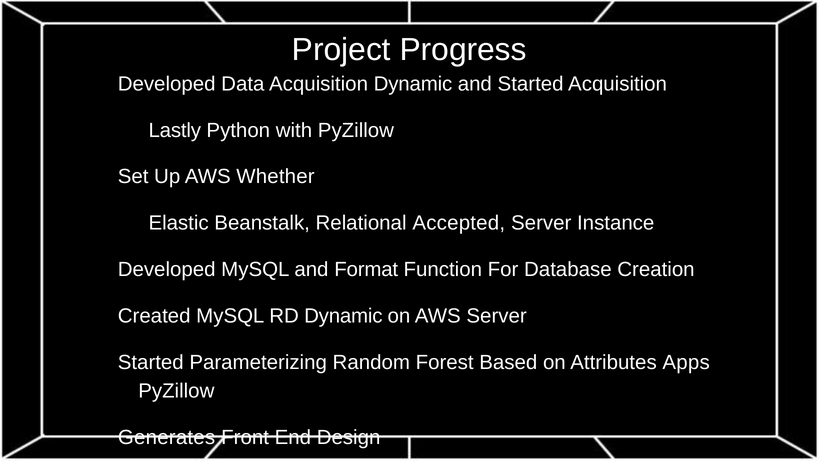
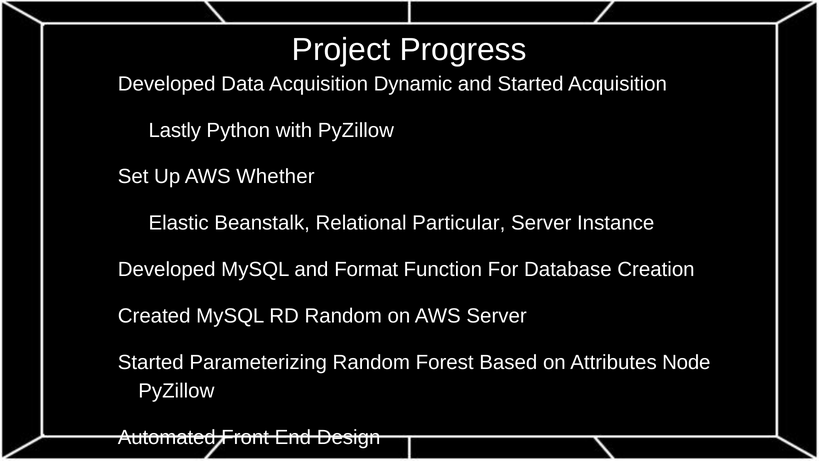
Accepted: Accepted -> Particular (459, 223)
RD Dynamic: Dynamic -> Random (343, 316)
Apps: Apps -> Node (686, 362)
Generates: Generates -> Automated (167, 437)
